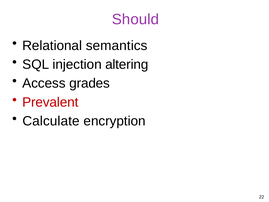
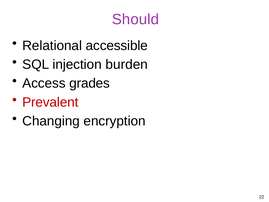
semantics: semantics -> accessible (117, 46)
altering: altering -> burden (127, 64)
Calculate: Calculate -> Changing (51, 121)
